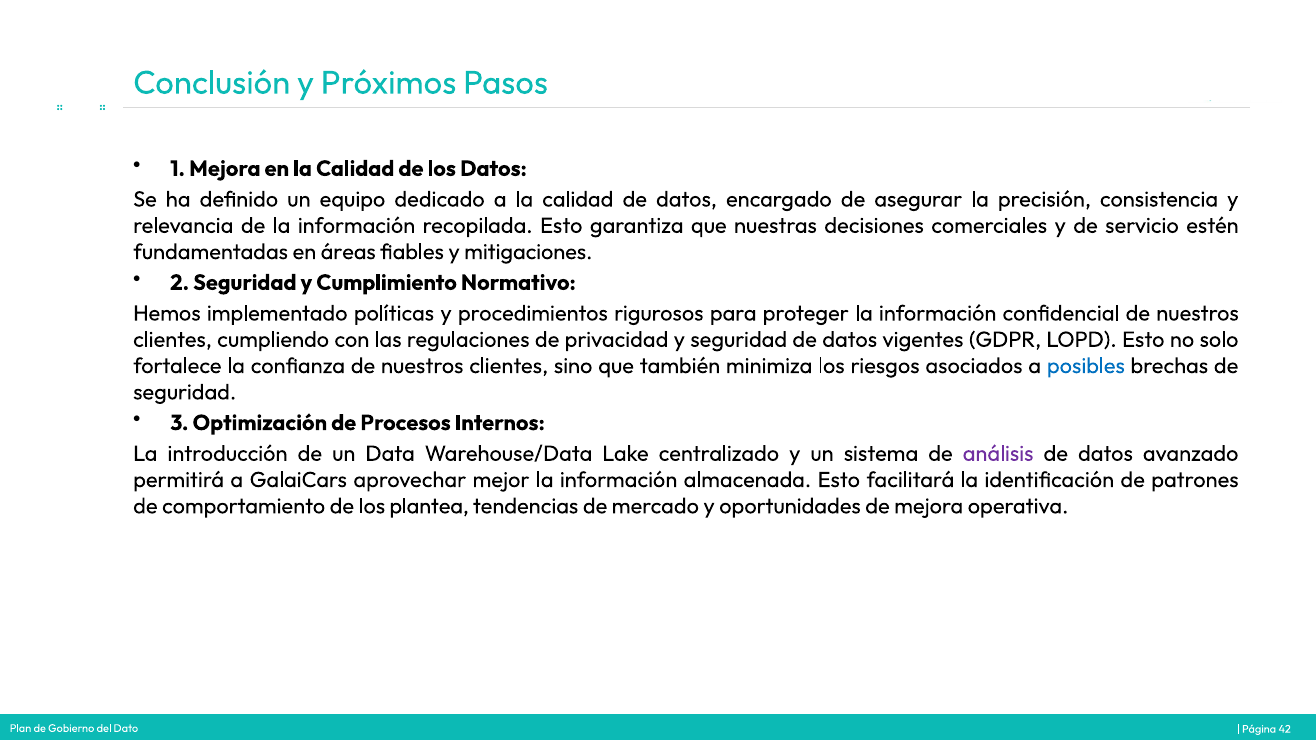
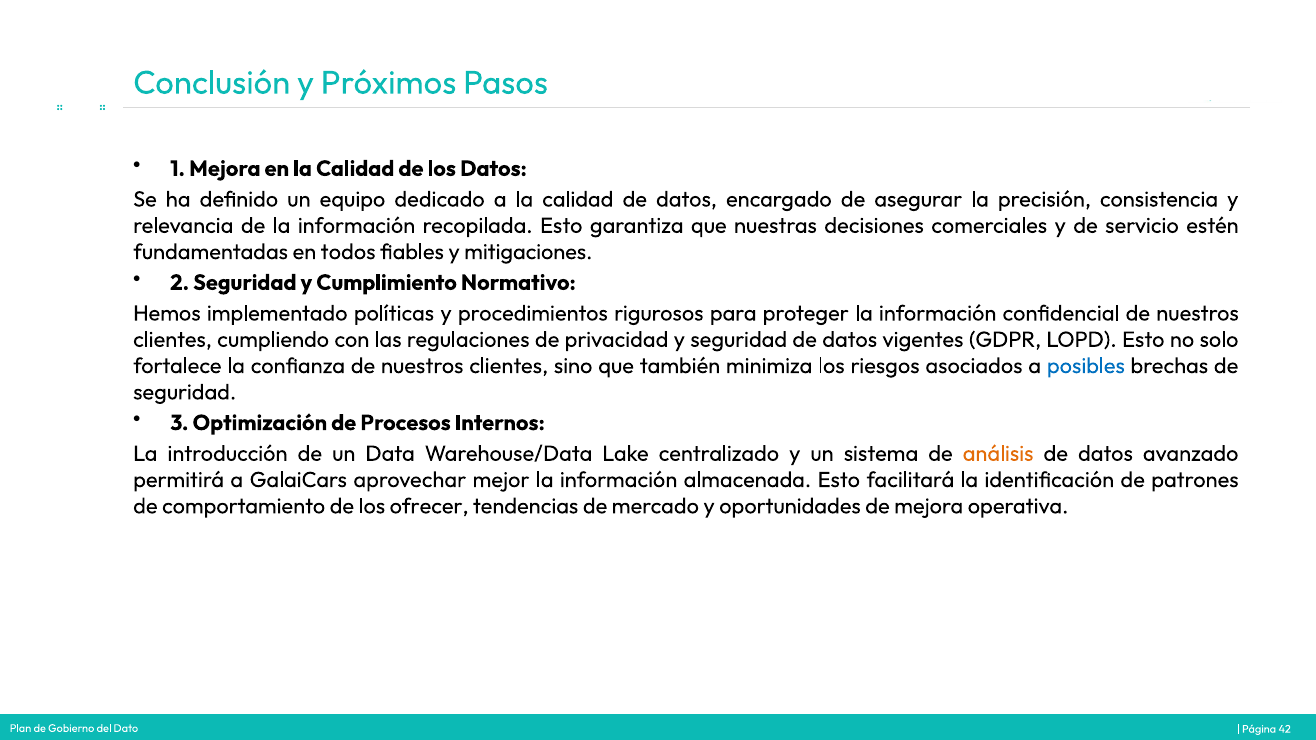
áreas: áreas -> todos (348, 252)
análisis colour: purple -> orange (998, 454)
plantea: plantea -> ofrecer (429, 506)
